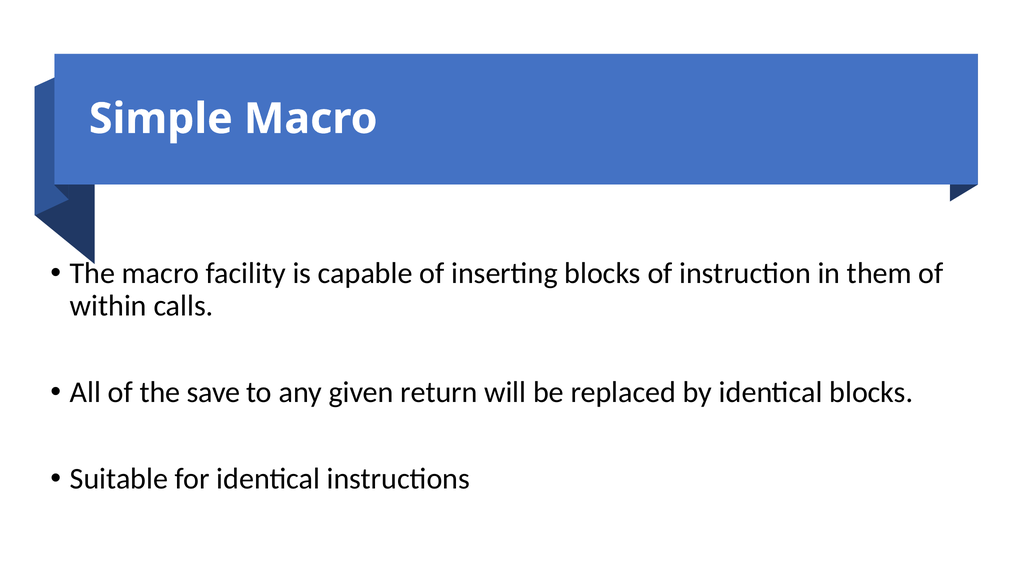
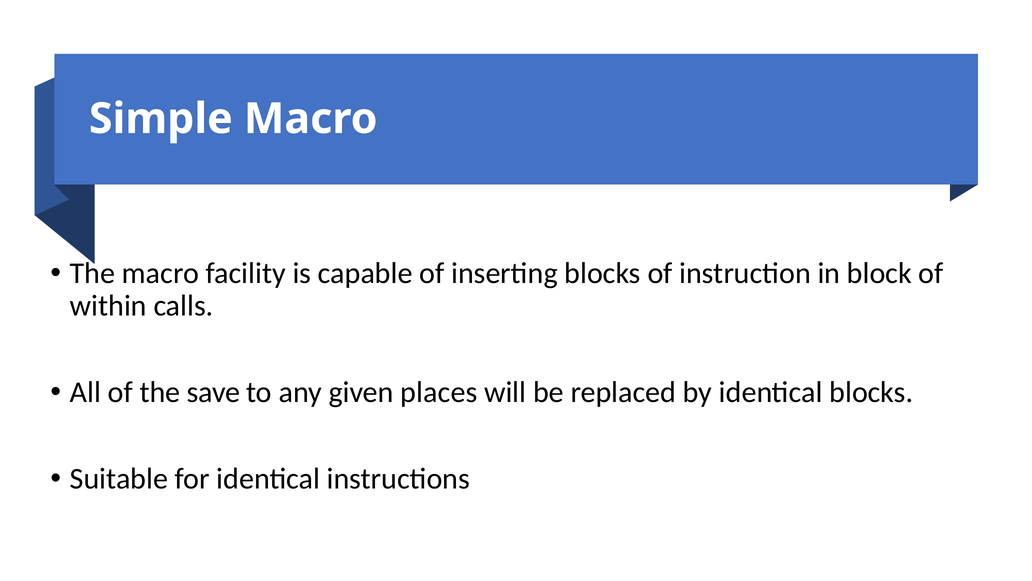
them: them -> block (879, 273)
return: return -> places (439, 392)
